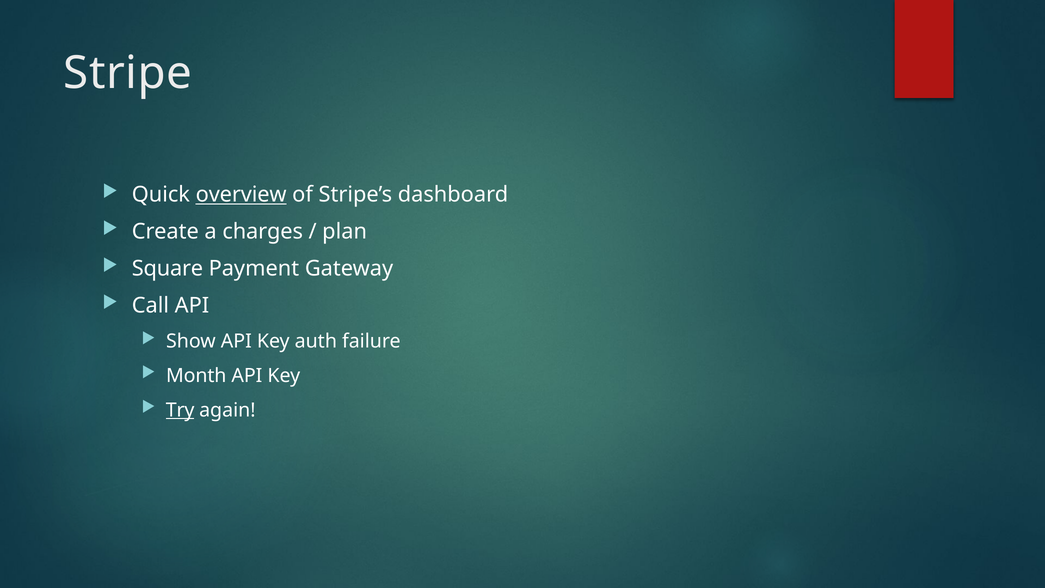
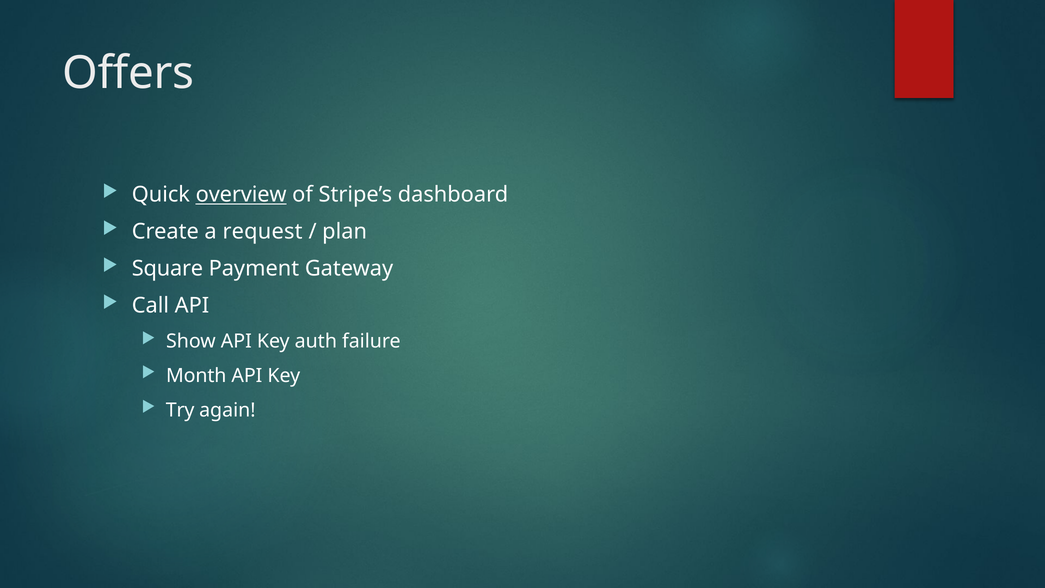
Stripe: Stripe -> Offers (128, 73)
charges: charges -> request (263, 232)
Try underline: present -> none (180, 410)
